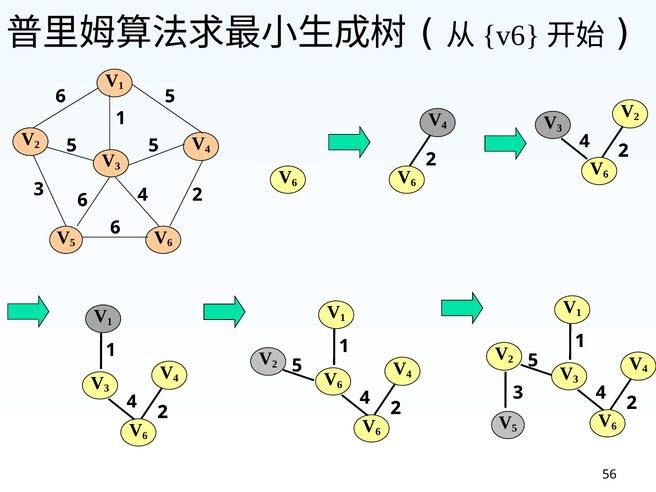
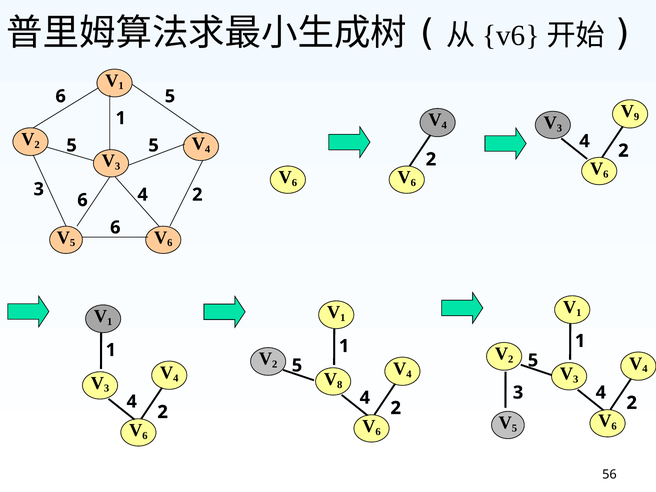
2: 2 -> 9 (637, 117)
6: 6 -> 8 (340, 385)
